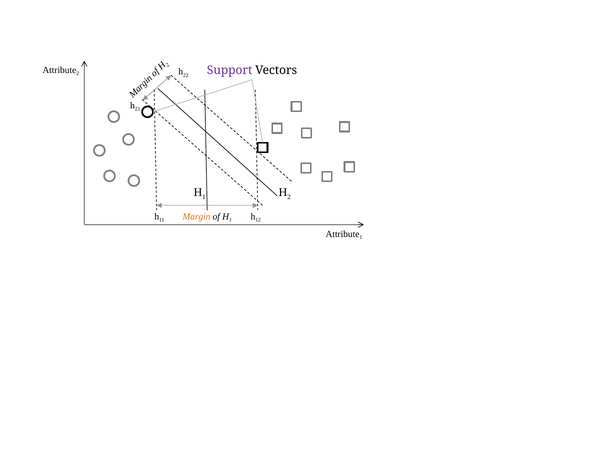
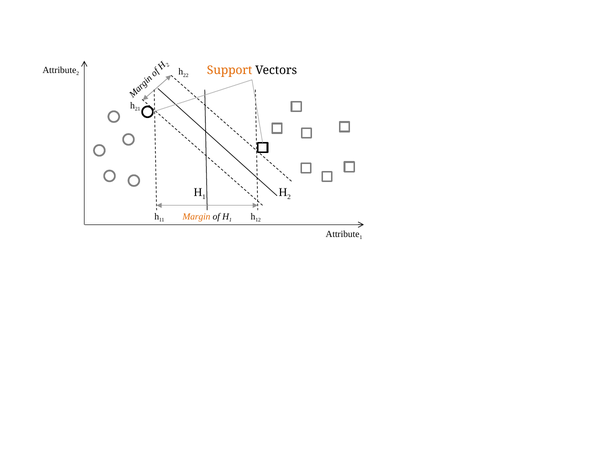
Support colour: purple -> orange (230, 70)
